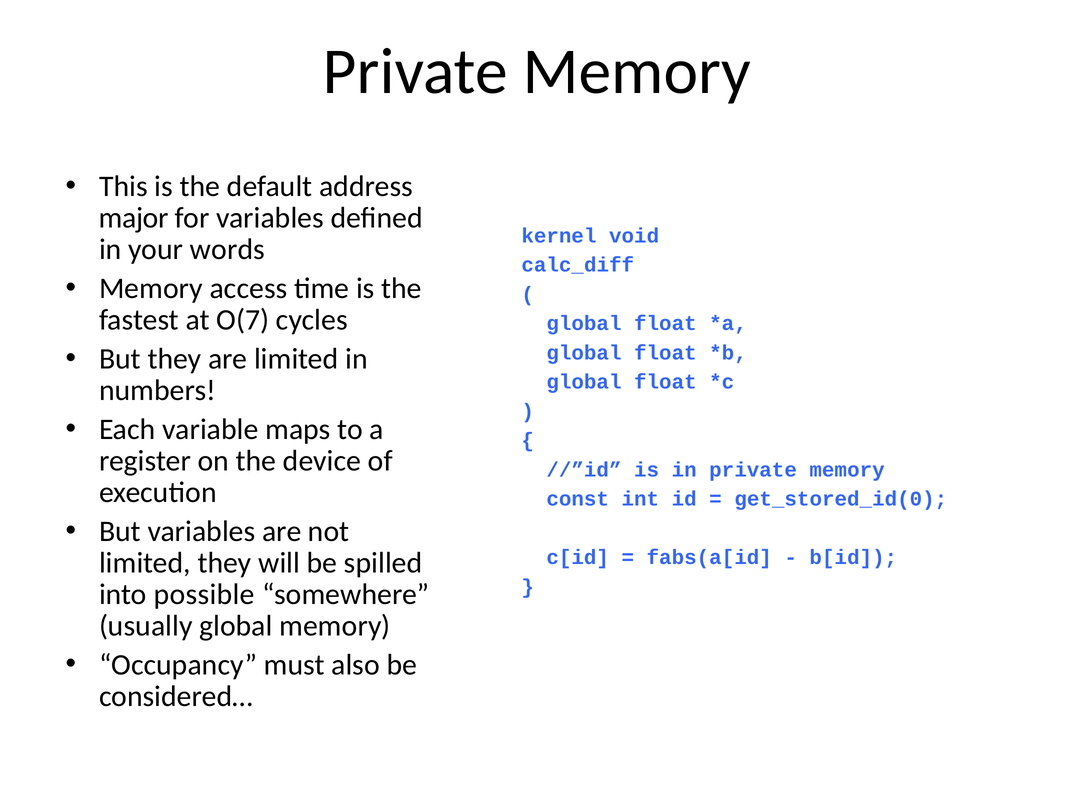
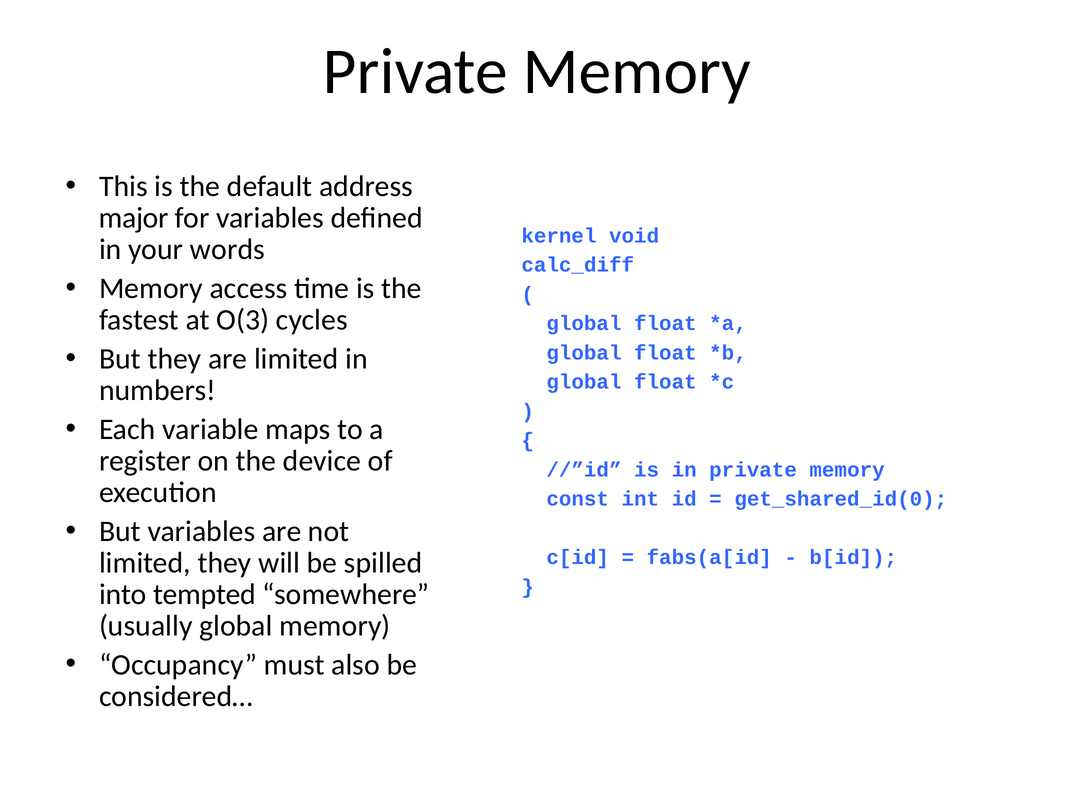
O(7: O(7 -> O(3 (243, 320)
get_stored_id(0: get_stored_id(0 -> get_shared_id(0 (841, 499)
possible: possible -> tempted (205, 594)
